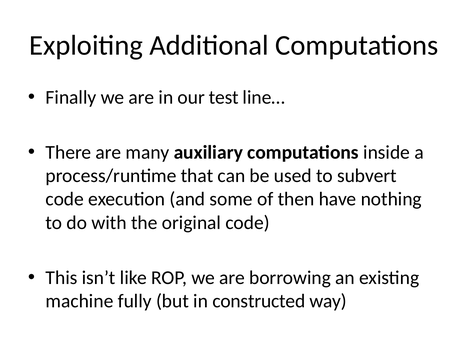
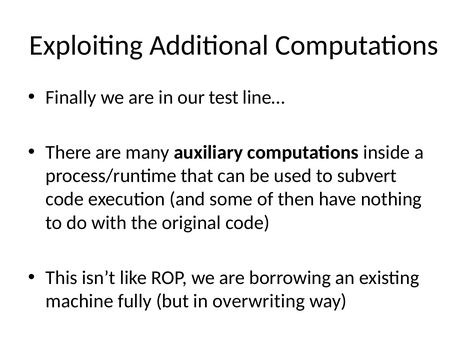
constructed: constructed -> overwriting (259, 301)
